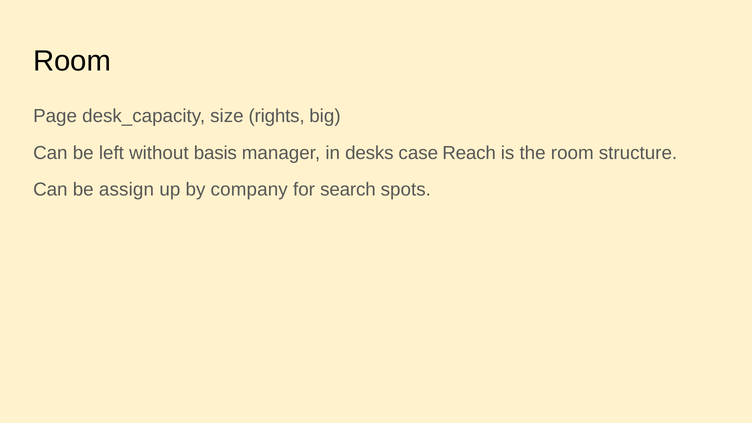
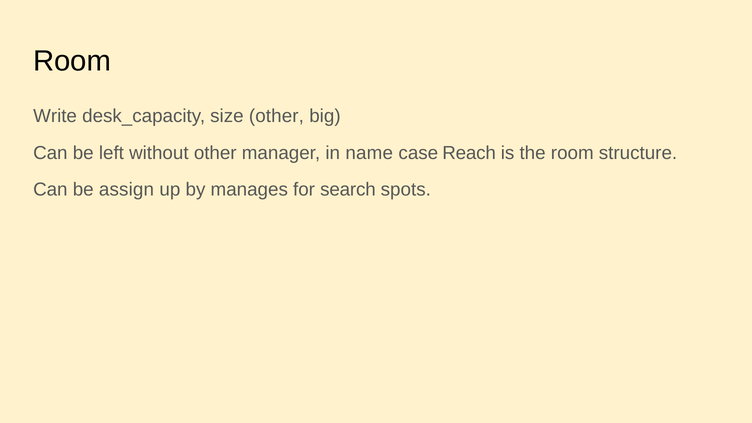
Page: Page -> Write (55, 116)
size rights: rights -> other (276, 116)
without basis: basis -> other (215, 153)
desks: desks -> name (369, 153)
company: company -> manages (249, 190)
